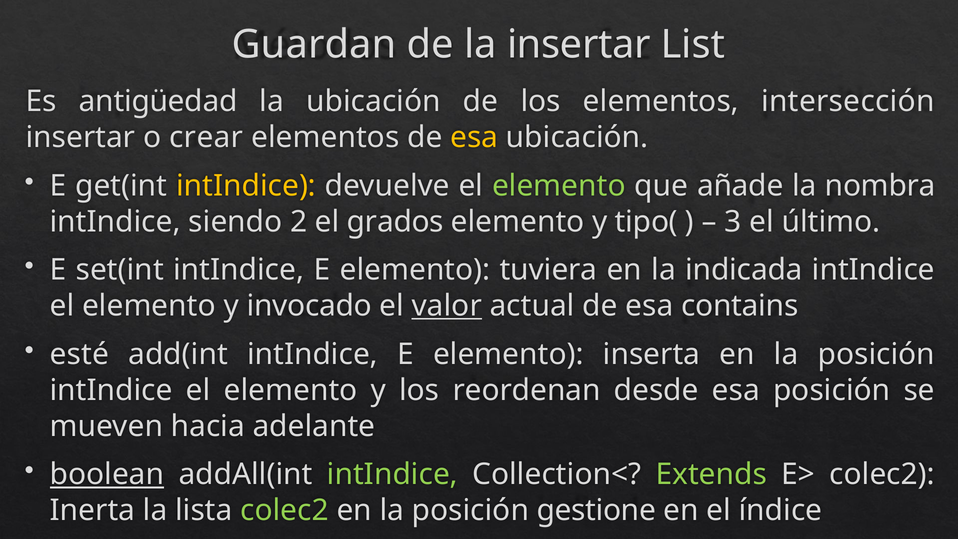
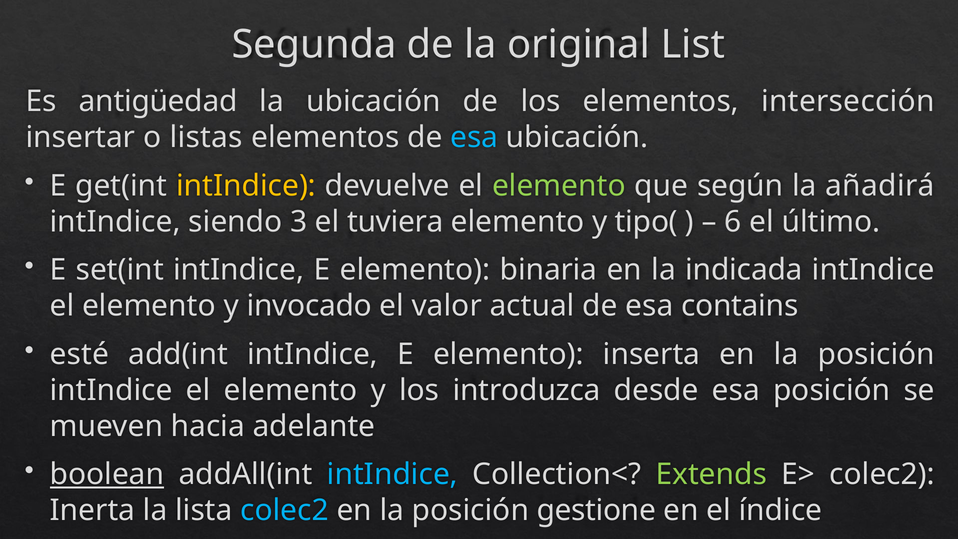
Guardan: Guardan -> Segunda (314, 45)
la insertar: insertar -> original (579, 45)
crear: crear -> listas (206, 137)
esa colour: yellow -> light blue (474, 137)
añade: añade -> según (740, 186)
nombra: nombra -> añadirá (880, 186)
2: 2 -> 3 (299, 222)
grados: grados -> tuviera (395, 222)
3: 3 -> 6 (733, 222)
tuviera: tuviera -> binaria (549, 270)
valor underline: present -> none (447, 306)
reordenan: reordenan -> introduzca (527, 390)
intIndice colour: light green -> light blue (392, 474)
colec2 colour: light green -> light blue (285, 510)
